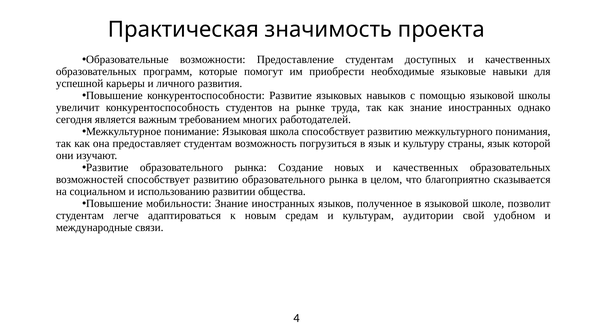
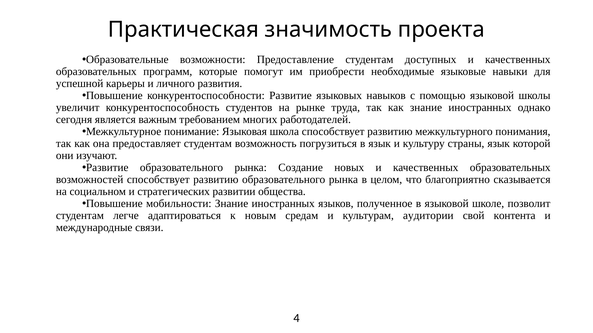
использованию: использованию -> стратегических (174, 192)
удобном: удобном -> контента (515, 216)
